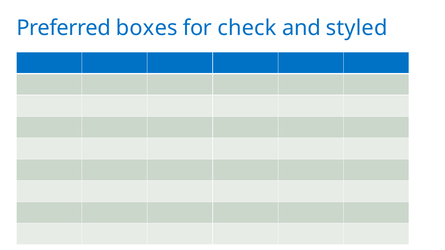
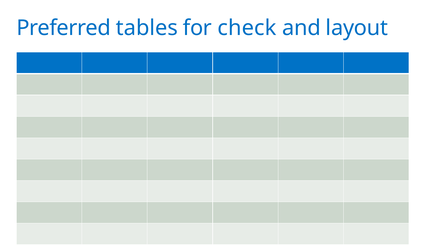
boxes: boxes -> tables (147, 28)
styled: styled -> layout (357, 28)
